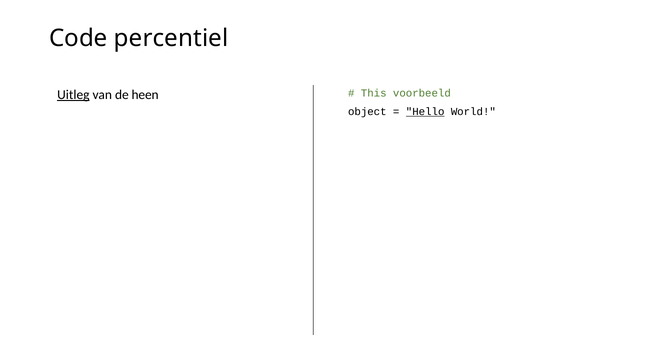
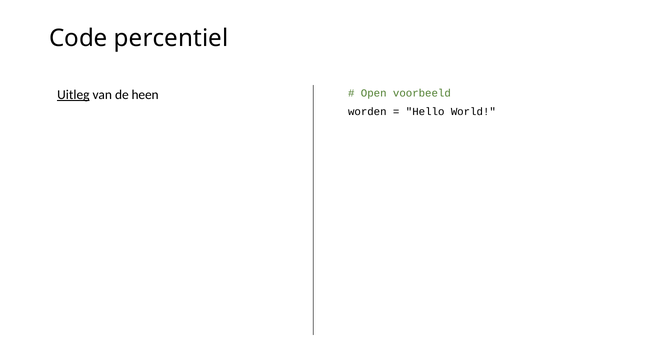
This: This -> Open (374, 93)
object: object -> worden (367, 112)
Hello underline: present -> none (425, 112)
